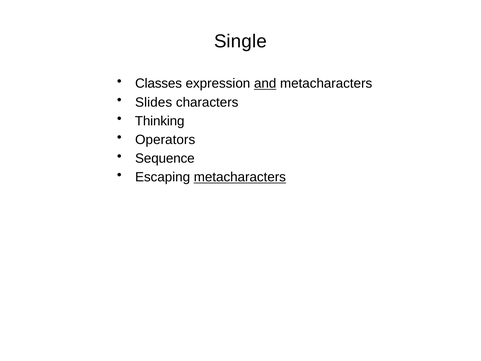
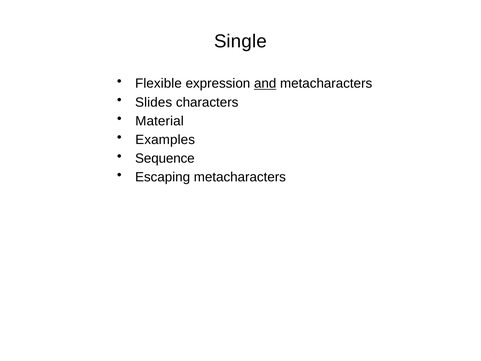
Classes: Classes -> Flexible (158, 84)
Thinking: Thinking -> Material (160, 121)
Operators: Operators -> Examples (165, 140)
metacharacters underline: present -> none (240, 177)
